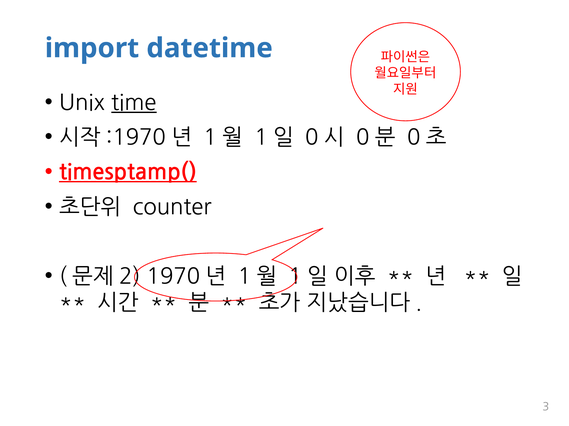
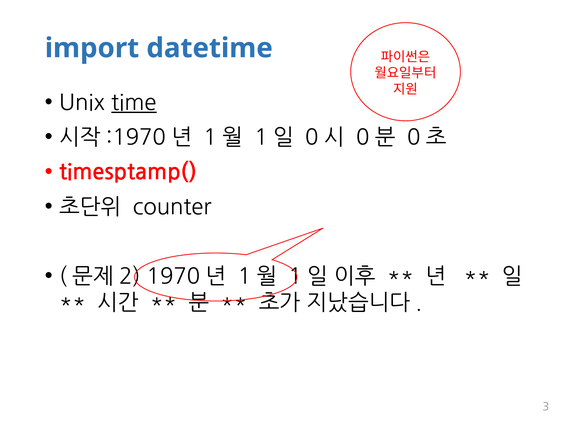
timesptamp( underline: present -> none (128, 173)
